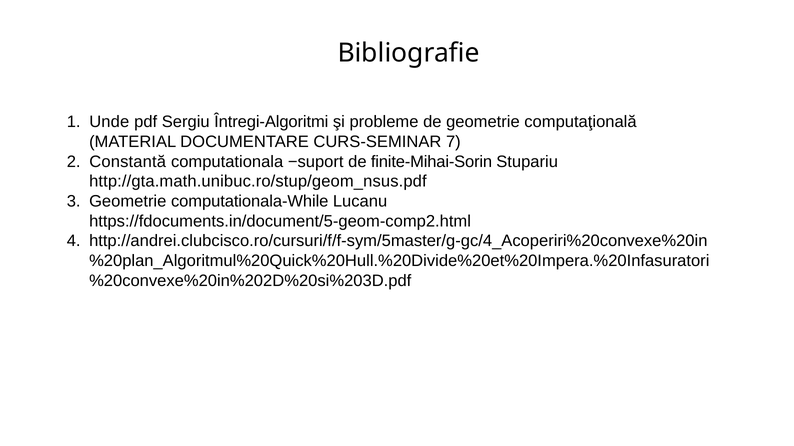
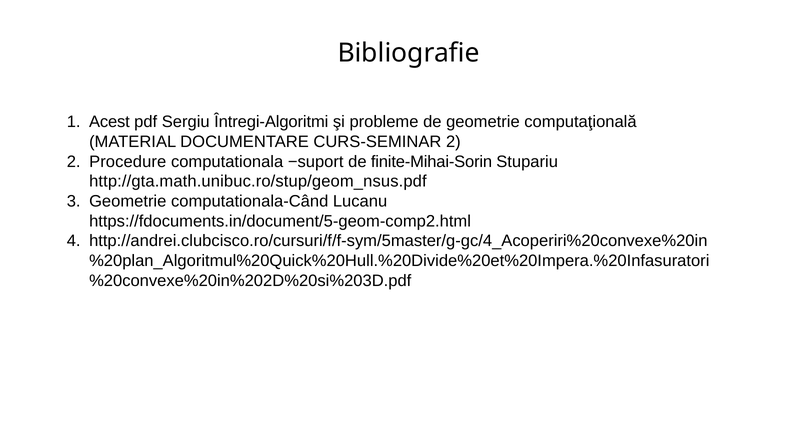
Unde: Unde -> Acest (109, 122)
CURS-SEMINAR 7: 7 -> 2 (453, 142)
Constantă: Constantă -> Procedure (128, 162)
computationala-While: computationala-While -> computationala-Când (250, 202)
